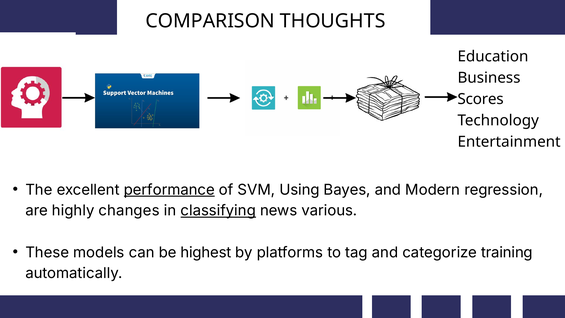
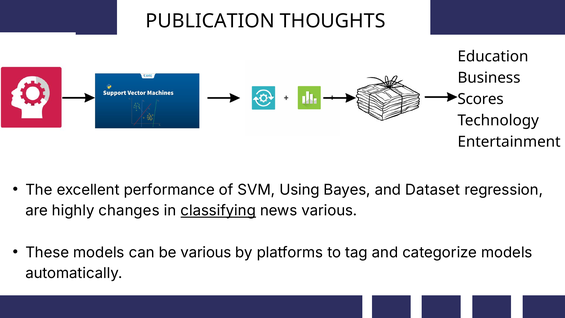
COMPARISON: COMPARISON -> PUBLICATION (210, 21)
performance underline: present -> none (169, 190)
Modern: Modern -> Dataset (433, 190)
be highest: highest -> various (206, 252)
categorize training: training -> models (507, 252)
